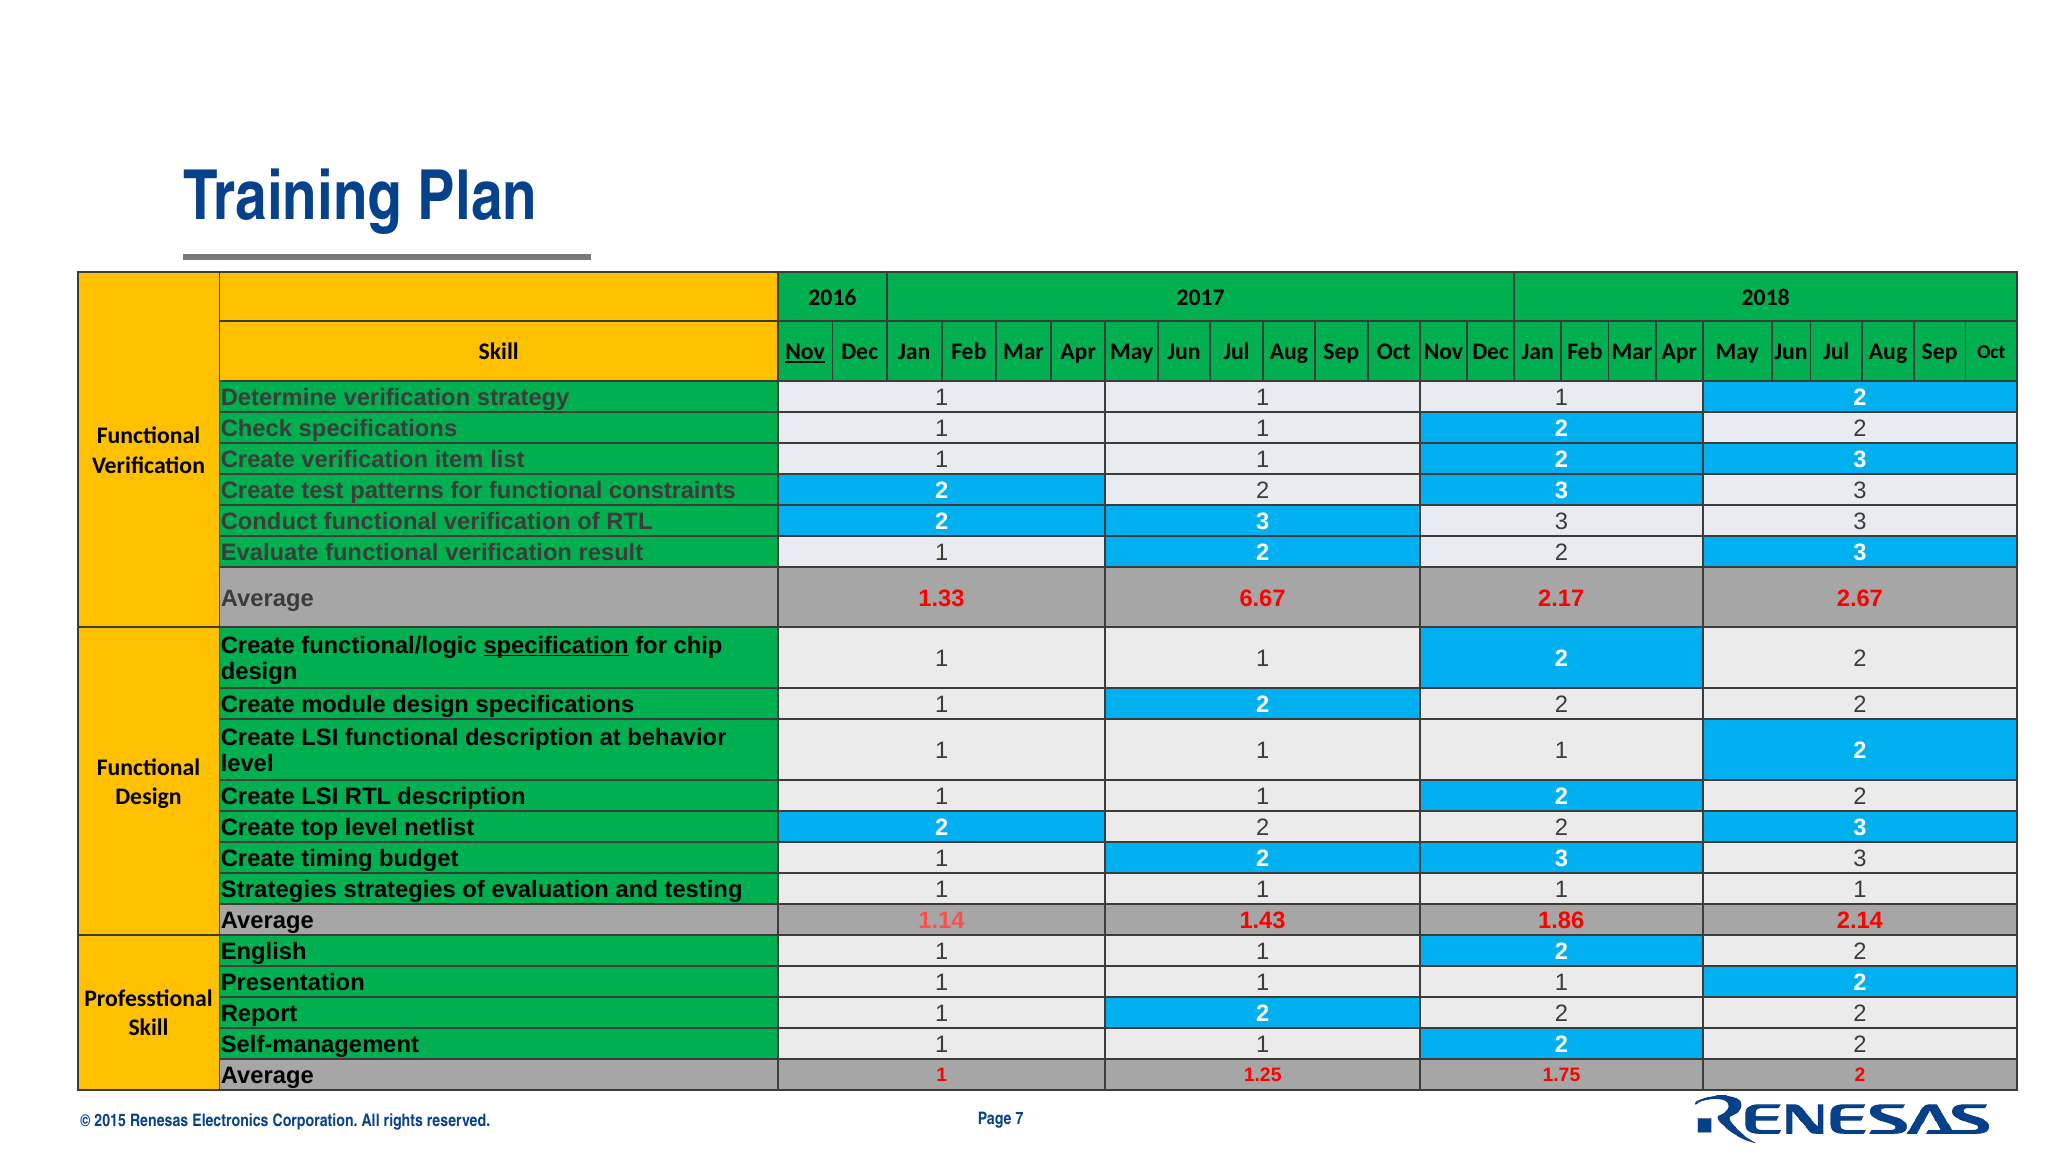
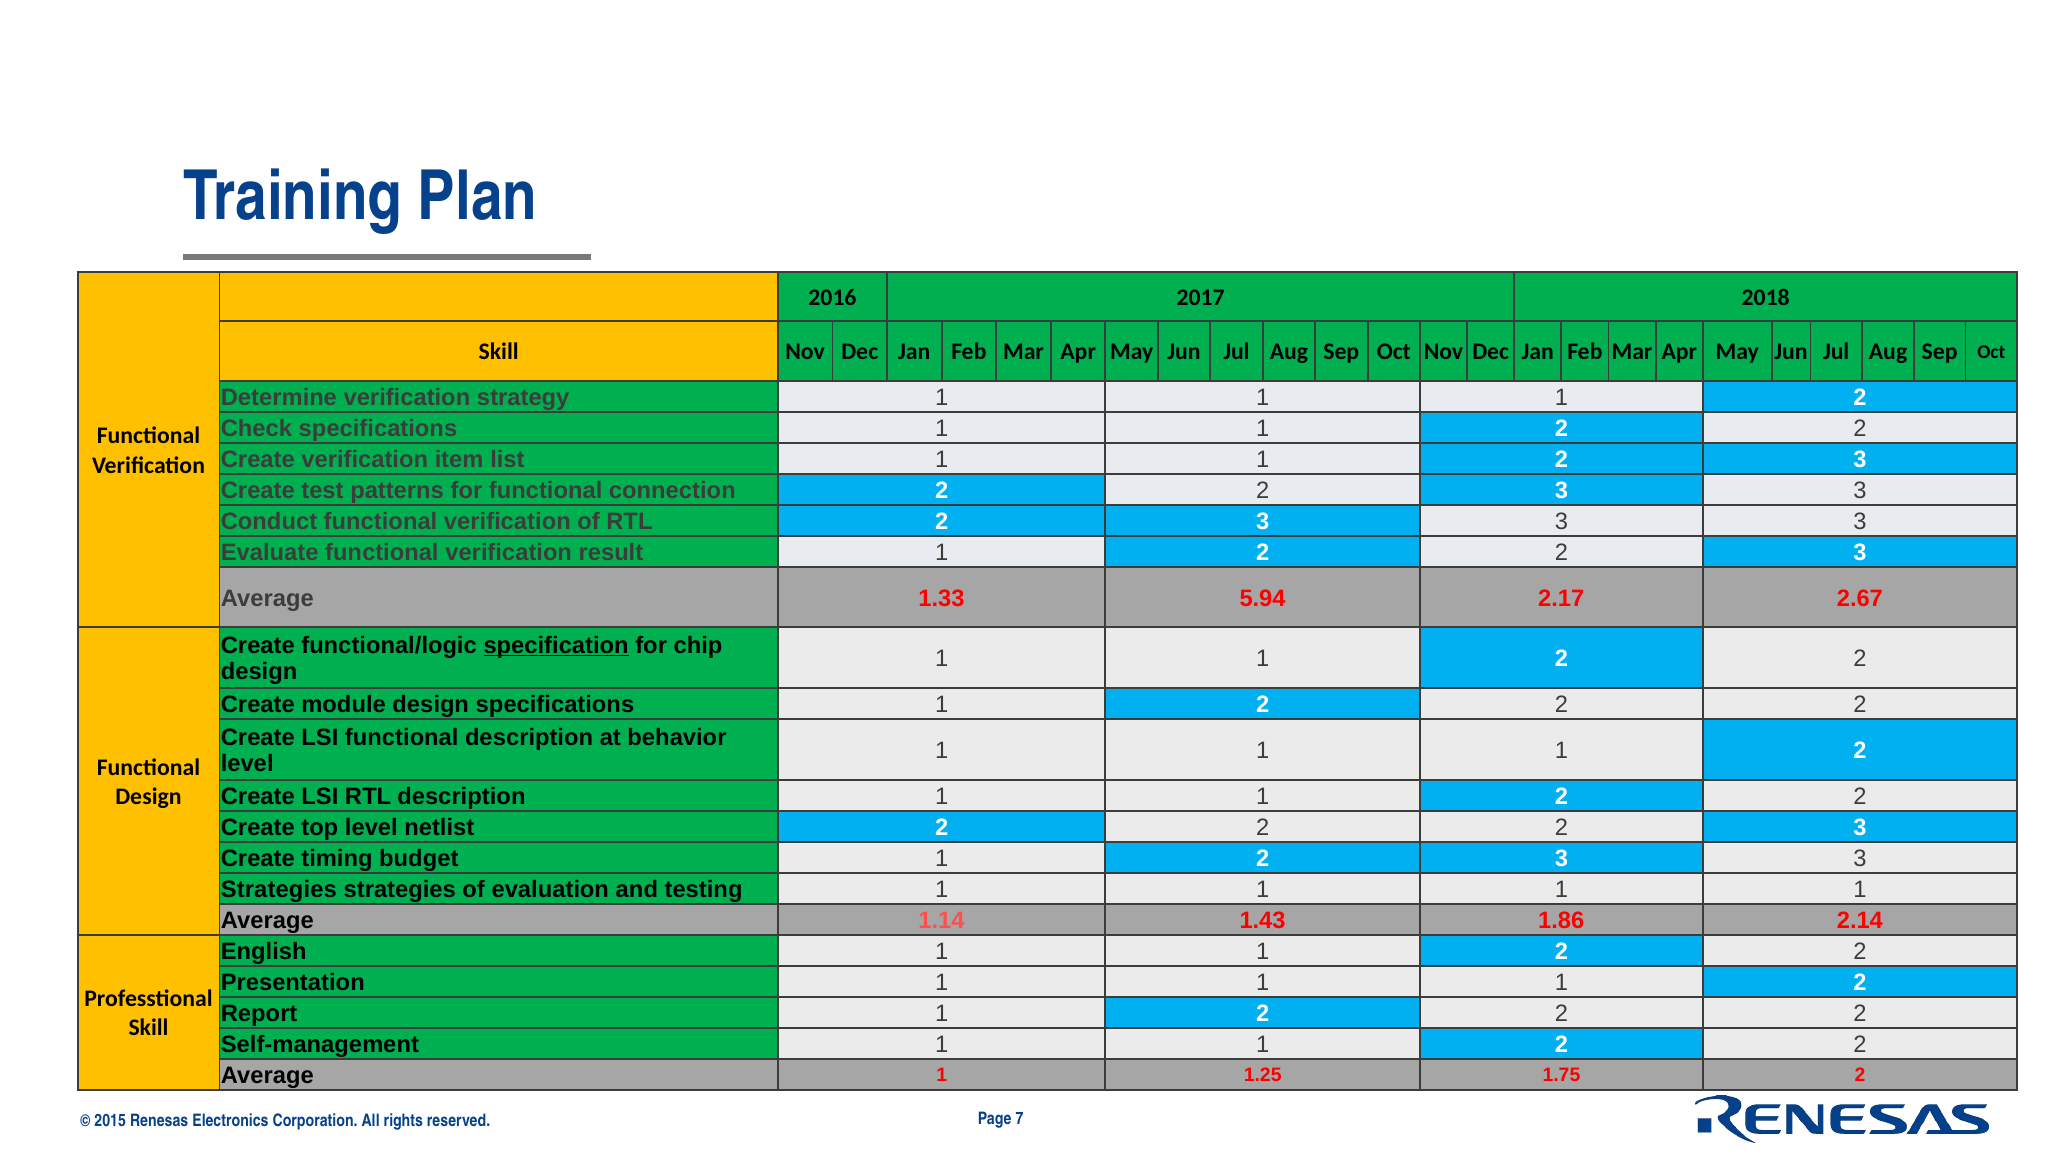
Nov underline: present -> none (805, 352)
constraints: constraints -> connection (672, 491)
6.67: 6.67 -> 5.94 (1263, 598)
